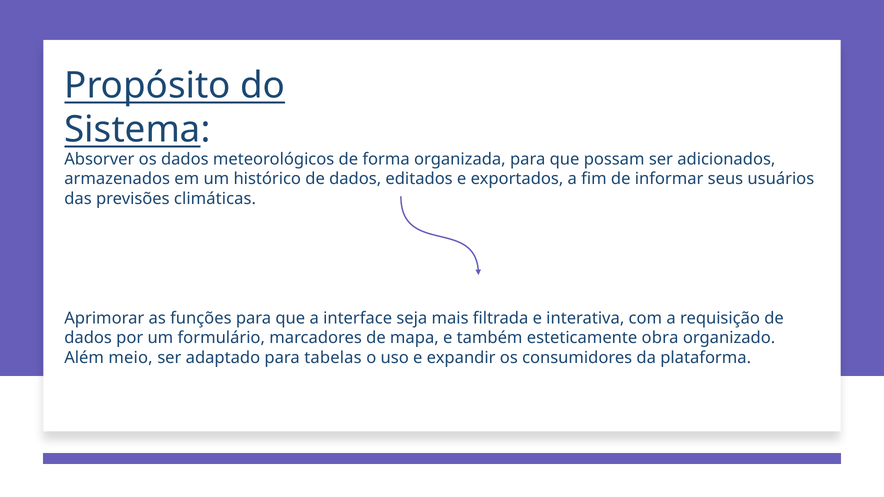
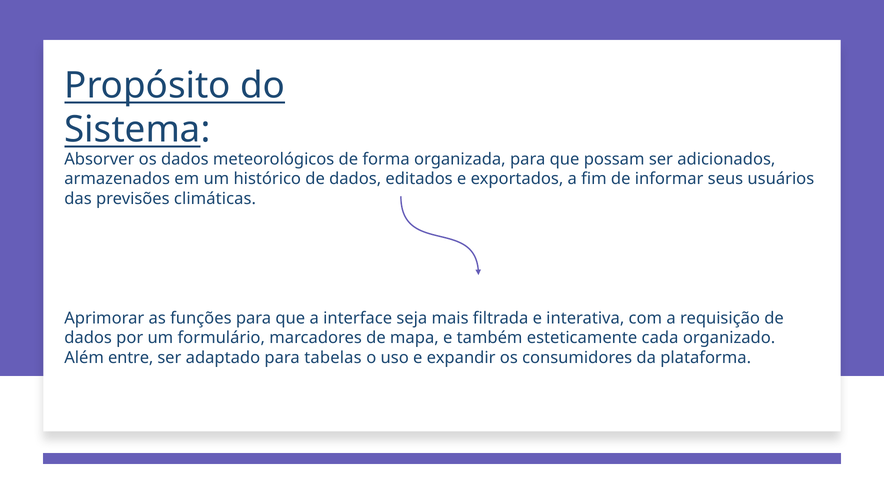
obra: obra -> cada (660, 338)
meio: meio -> entre (131, 358)
